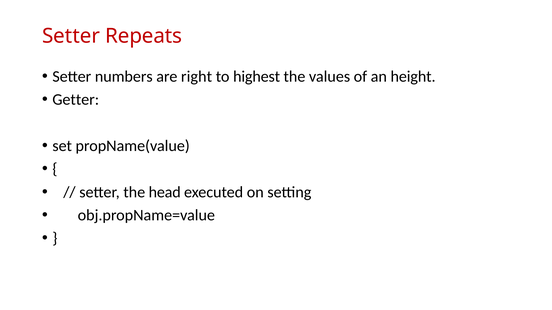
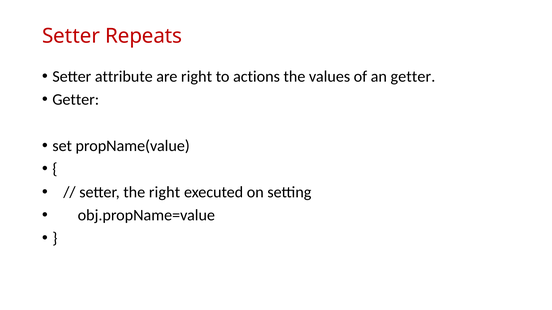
numbers: numbers -> attribute (124, 77)
highest: highest -> actions (257, 77)
an height: height -> getter (413, 77)
the head: head -> right (165, 192)
